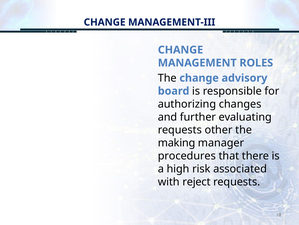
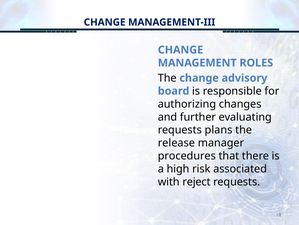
other: other -> plans (219, 130)
making: making -> release (176, 143)
